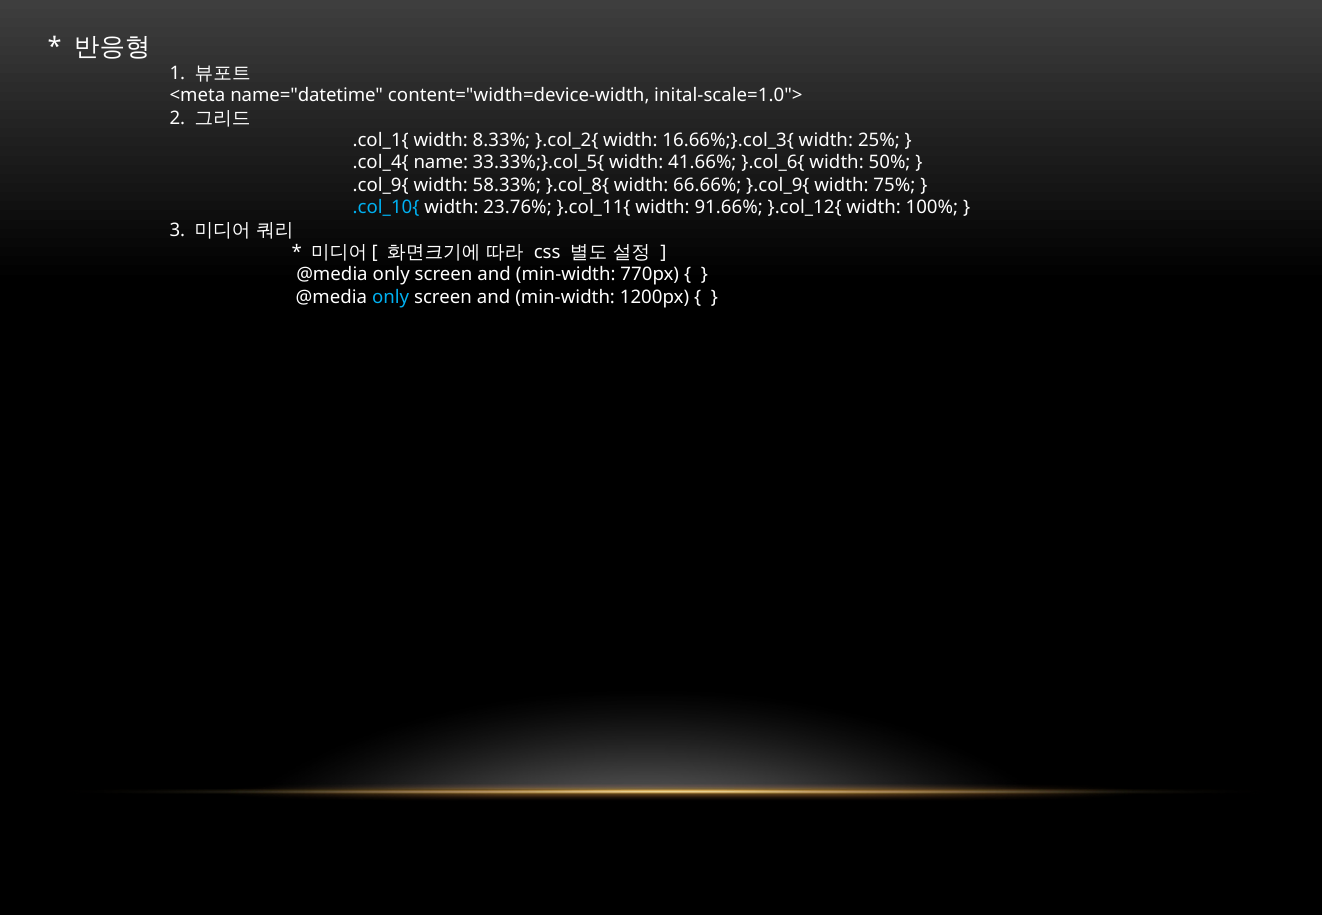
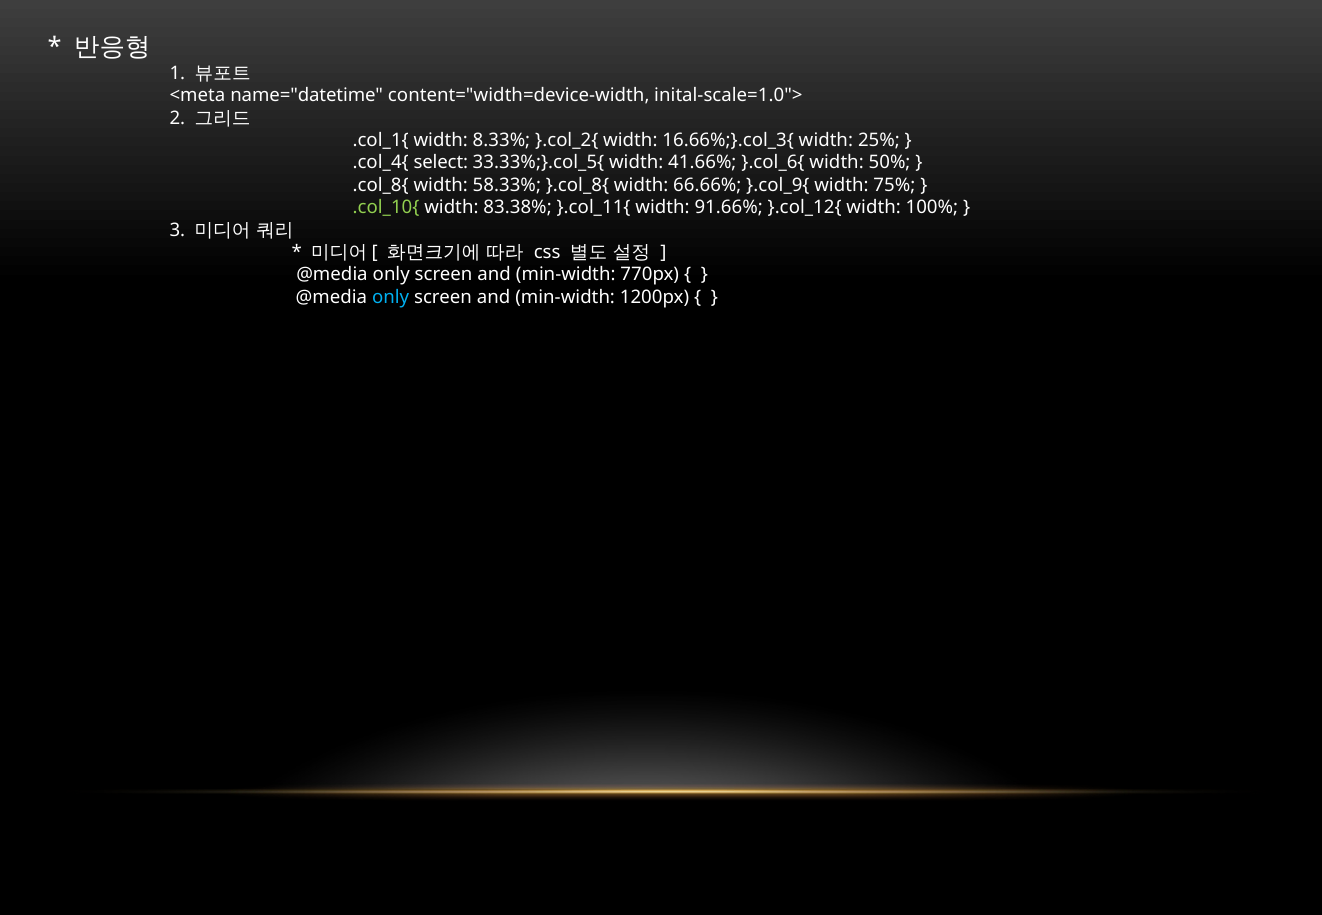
name: name -> select (441, 163)
.col_9{: .col_9{ -> .col_8{ (381, 185)
.col_10{ colour: light blue -> light green (386, 208)
23.76%: 23.76% -> 83.38% (518, 208)
